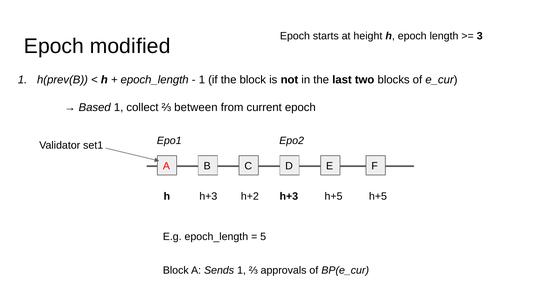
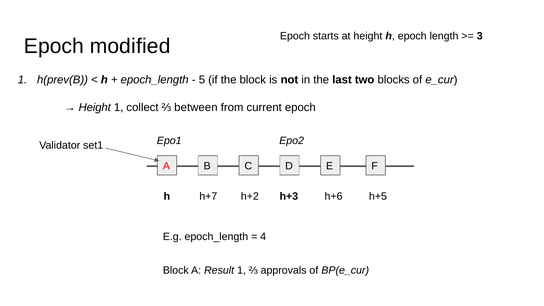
1: 1 -> 5 (202, 80)
Based: Based -> Height (95, 107)
h h+3: h+3 -> h+7 (208, 196)
h+3 h+5: h+5 -> h+6 (334, 196)
5: 5 -> 4 (263, 237)
Sends: Sends -> Result (219, 270)
